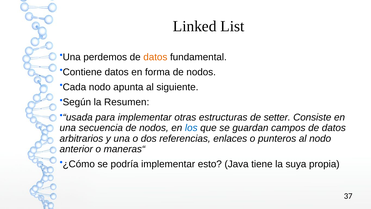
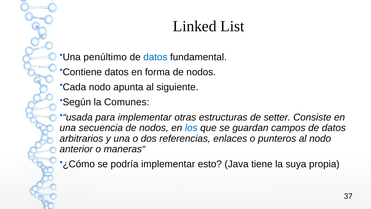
perdemos: perdemos -> penúltimo (105, 57)
datos colour: orange -> blue (155, 57)
Resumen: Resumen -> Comunes (127, 102)
